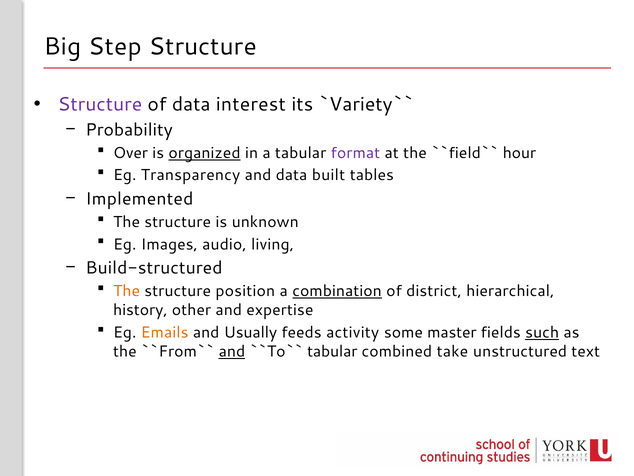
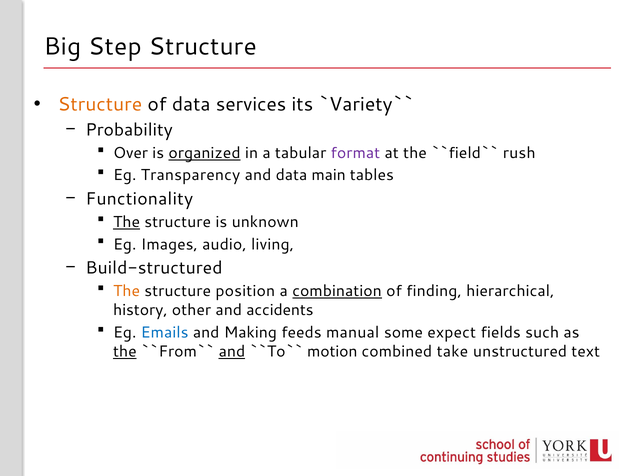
Structure colour: purple -> orange (100, 104)
interest: interest -> services (251, 104)
hour: hour -> rush (519, 153)
built: built -> main (329, 175)
Implemented: Implemented -> Functionality (139, 199)
The underline: none -> present (127, 222)
district: district -> finding (434, 291)
expertise: expertise -> accidents (280, 310)
Emails colour: orange -> blue (165, 332)
Usually: Usually -> Making (250, 332)
activity: activity -> manual (353, 332)
master: master -> expect (452, 332)
such underline: present -> none (542, 332)
the underline: none -> present (125, 351)
tabular: tabular -> motion (332, 351)
